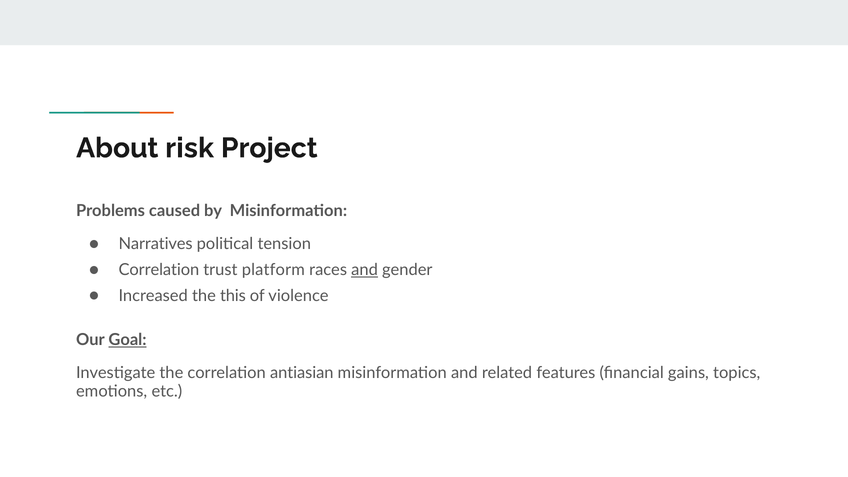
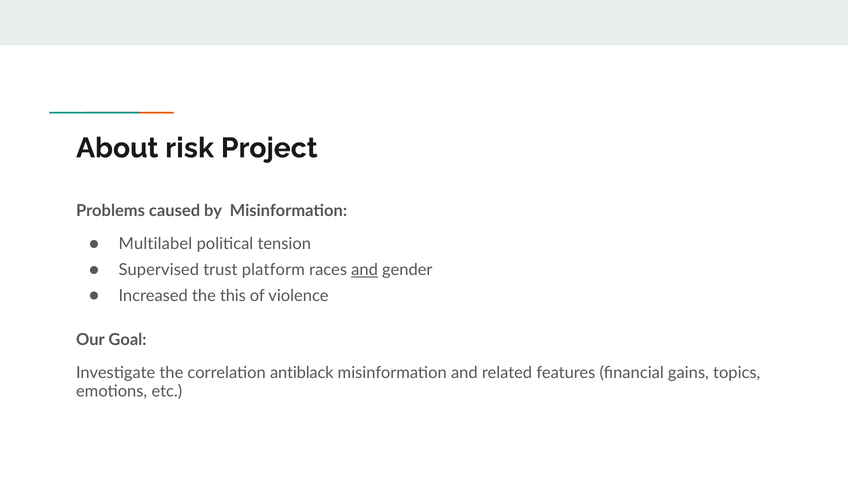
Narratives: Narratives -> Multilabel (155, 244)
Correlation: Correlation -> Supervised (159, 270)
Goal underline: present -> none (128, 340)
antiasian: antiasian -> antiblack (302, 373)
